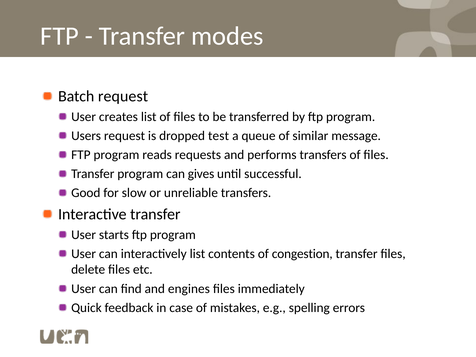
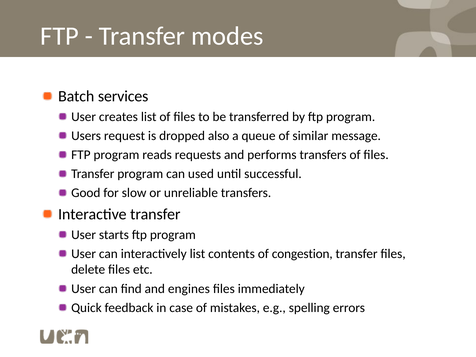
Batch request: request -> services (123, 96)
test: test -> also (219, 136)
gives: gives -> used (201, 174)
